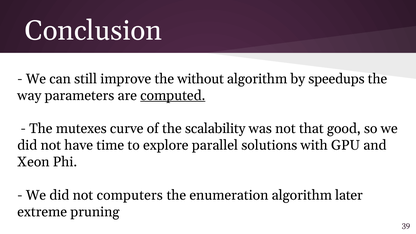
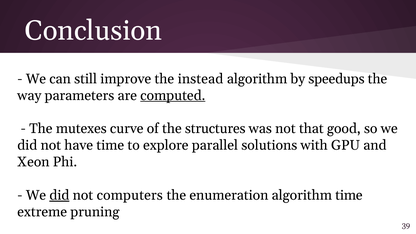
without: without -> instead (200, 79)
scalability: scalability -> structures (215, 129)
did underline: none -> present (59, 195)
algorithm later: later -> time (349, 195)
